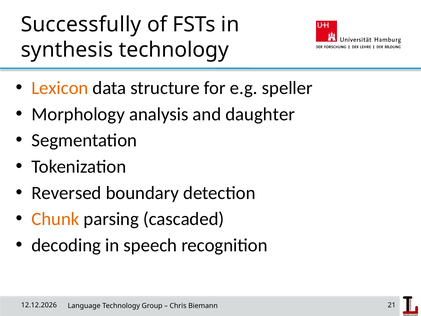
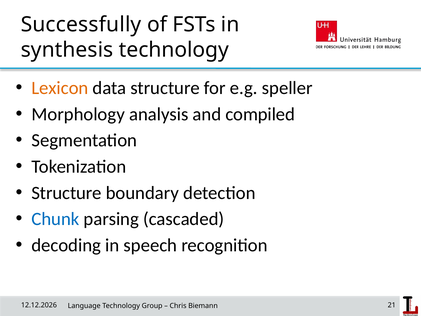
daughter: daughter -> compiled (260, 114)
Reversed: Reversed -> Structure (67, 193)
Chunk colour: orange -> blue (55, 219)
